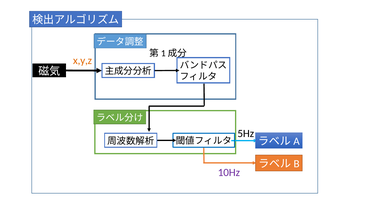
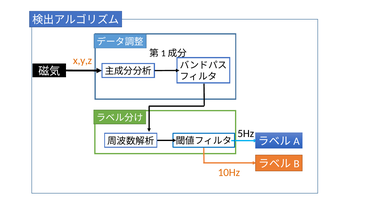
10Hz colour: purple -> orange (229, 172)
